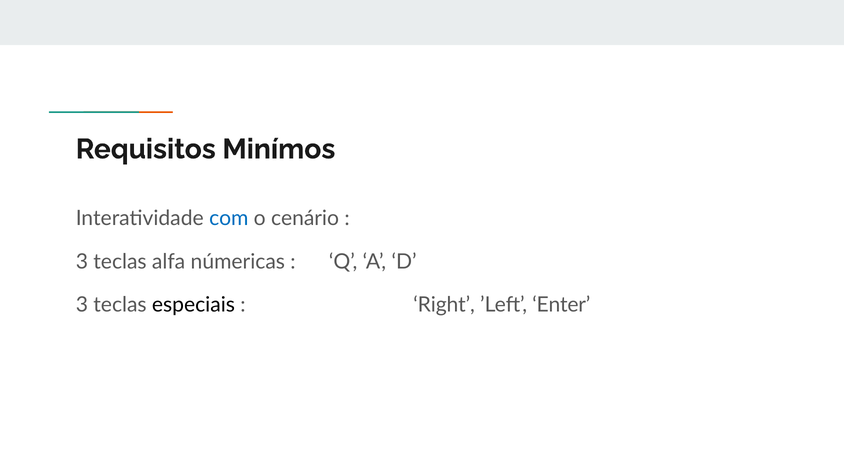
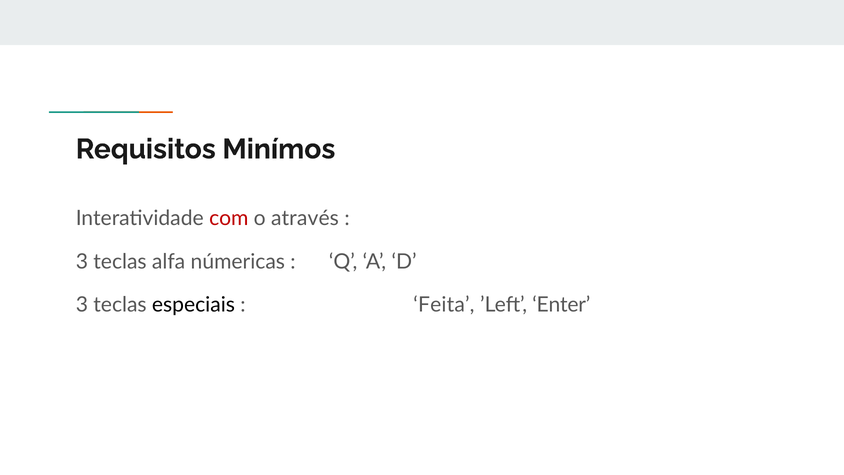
com colour: blue -> red (229, 218)
cenário: cenário -> através (305, 218)
Right: Right -> Feita (444, 305)
